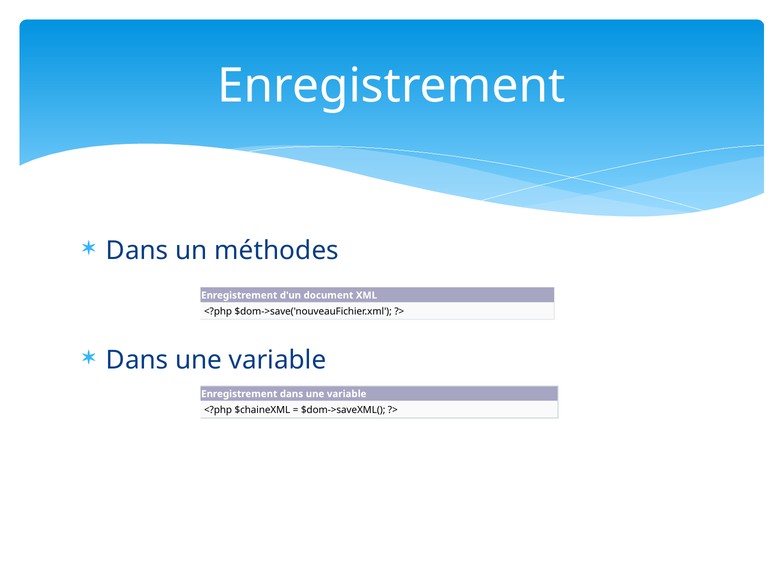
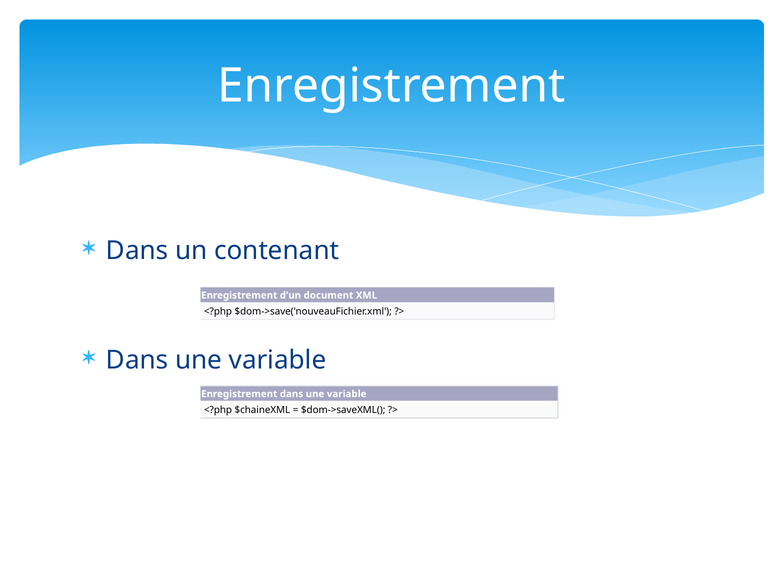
méthodes: méthodes -> contenant (277, 251)
